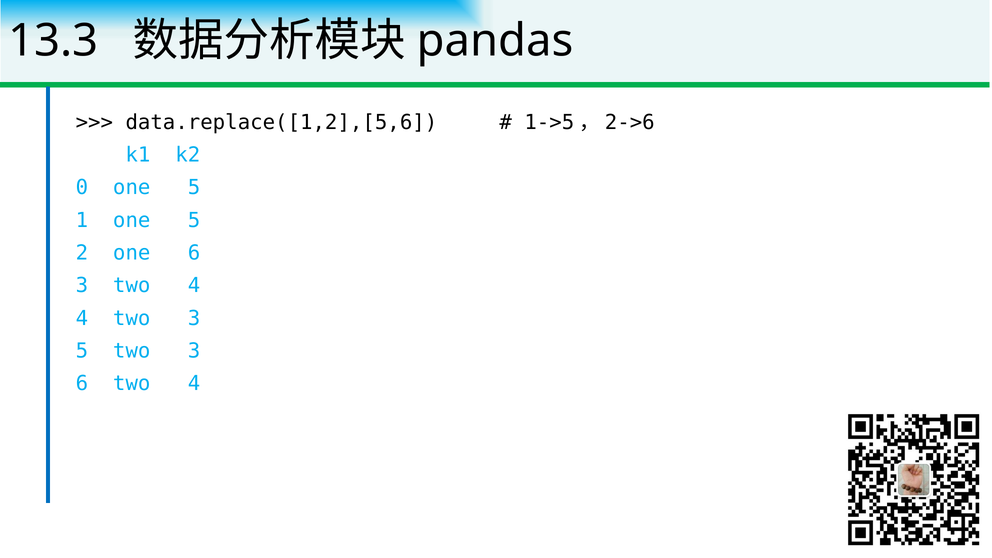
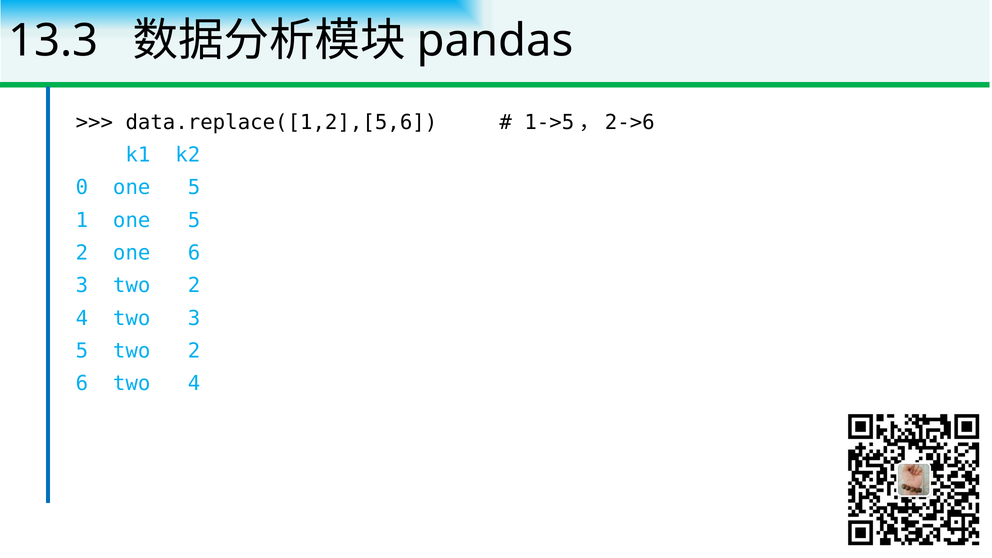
3 two 4: 4 -> 2 (194, 286)
5 two 3: 3 -> 2 (194, 351)
